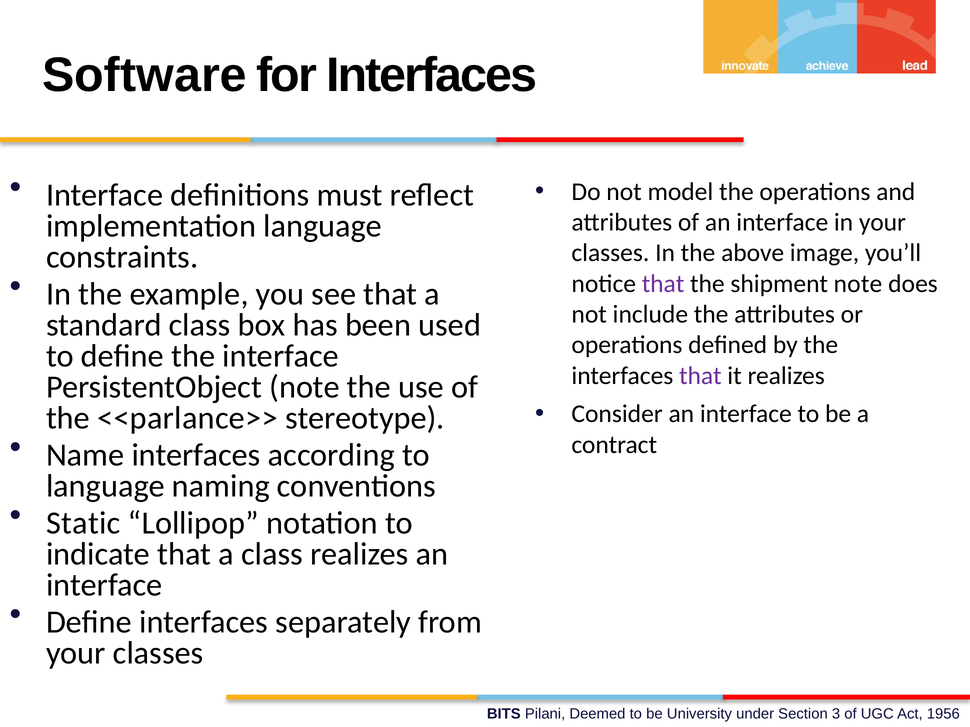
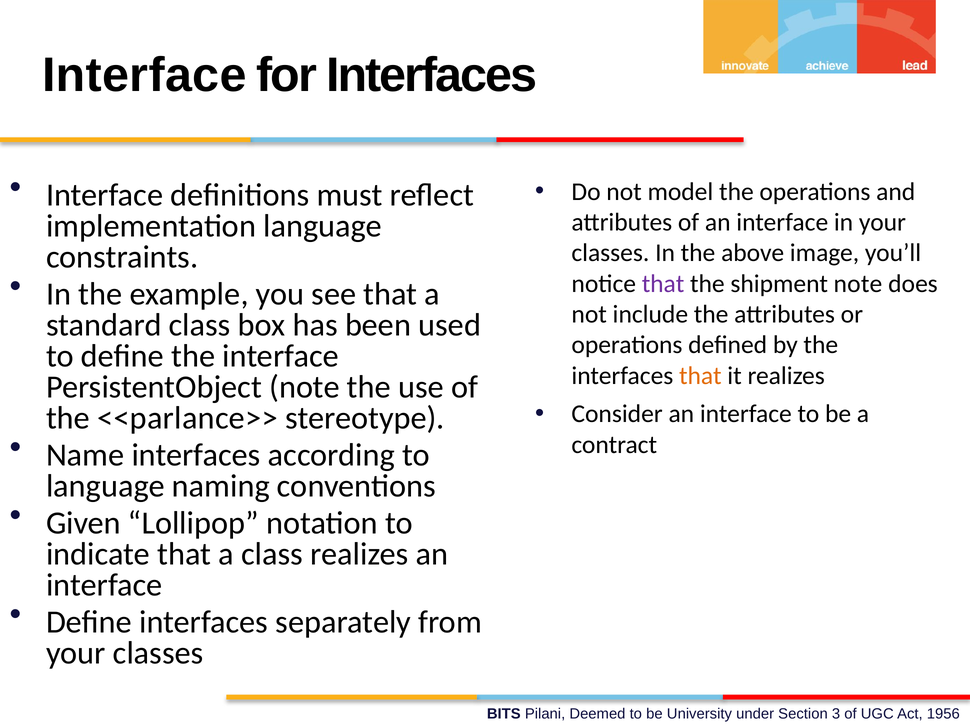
Software: Software -> Interface (144, 75)
that colour: purple -> orange (700, 376)
Static: Static -> Given (83, 524)
